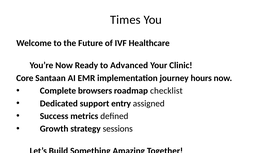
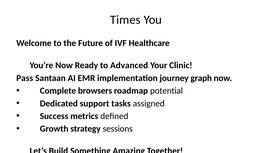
Core: Core -> Pass (25, 78)
hours: hours -> graph (201, 78)
checklist: checklist -> potential (166, 91)
entry: entry -> tasks (121, 103)
